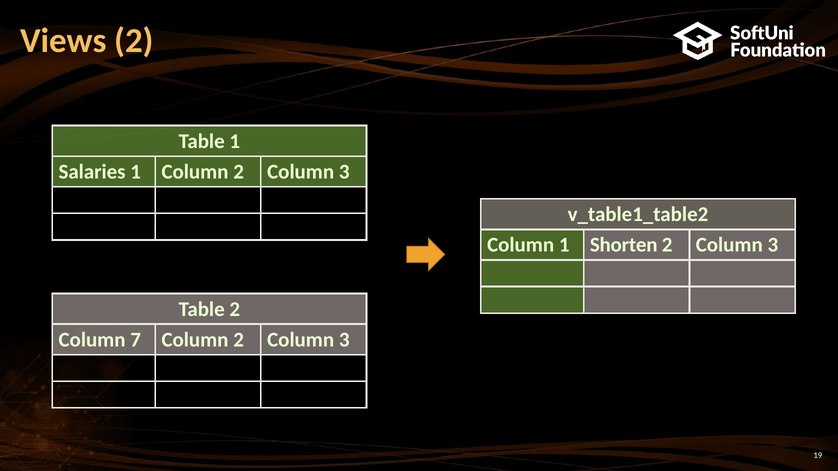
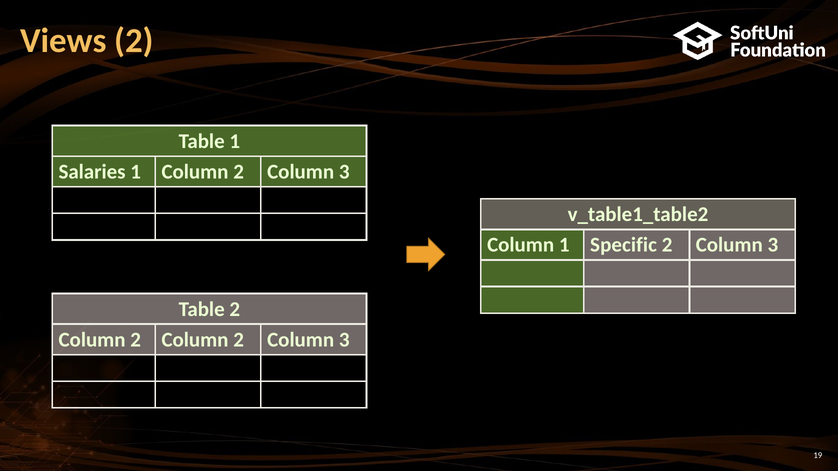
Shorten: Shorten -> Specific (624, 245)
7: 7 -> 2 (136, 340)
